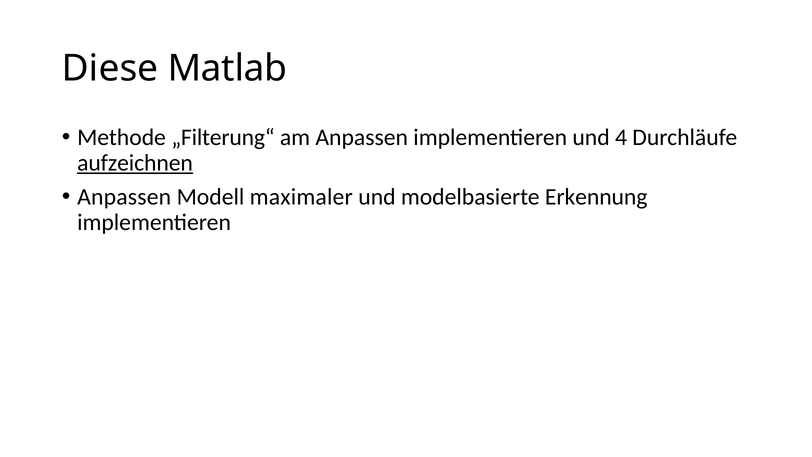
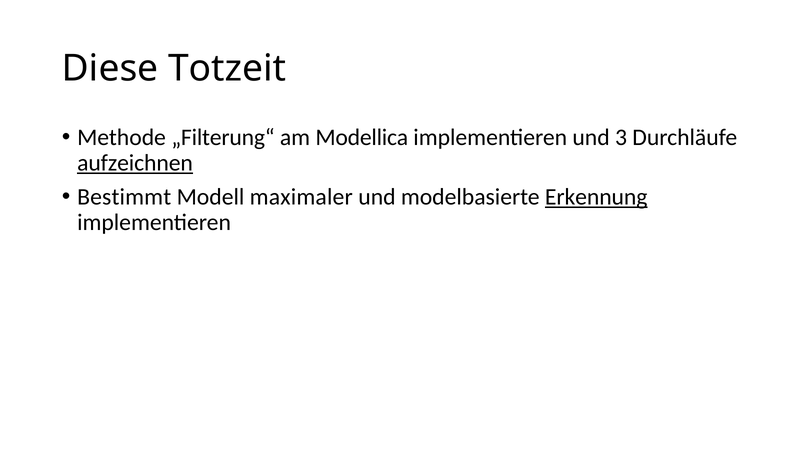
Matlab: Matlab -> Totzeit (227, 68)
am Anpassen: Anpassen -> Modellica (362, 137)
4: 4 -> 3 (621, 137)
Anpassen: Anpassen -> Bestimmt (124, 197)
Erkennung underline: none -> present (596, 197)
